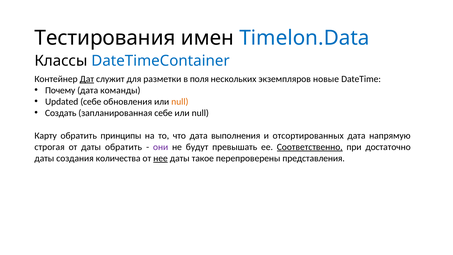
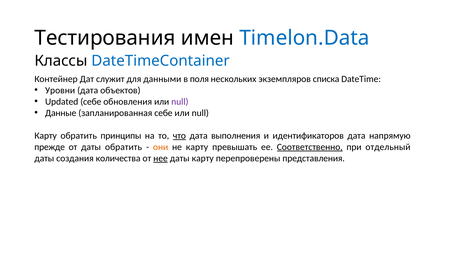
Дат underline: present -> none (87, 79)
разметки: разметки -> данными (162, 79)
новые: новые -> списка (326, 79)
Почему: Почему -> Уровни (60, 90)
команды: команды -> объектов (120, 90)
null colour: orange -> purple (180, 101)
Создать: Создать -> Данные (61, 113)
что underline: none -> present (179, 135)
отсортированных: отсортированных -> идентификаторов (308, 135)
строгая: строгая -> прежде (50, 147)
они colour: purple -> orange (161, 147)
не будут: будут -> карту (197, 147)
достаточно: достаточно -> отдельный (388, 147)
даты такое: такое -> карту (203, 158)
